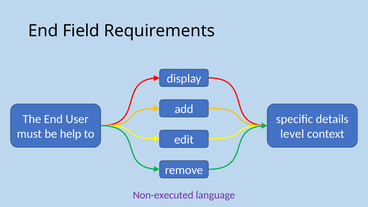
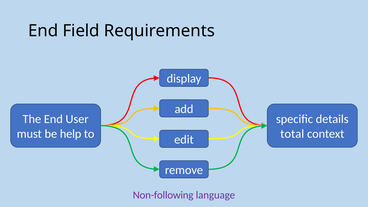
level: level -> total (292, 134)
Non-executed: Non-executed -> Non-following (163, 195)
